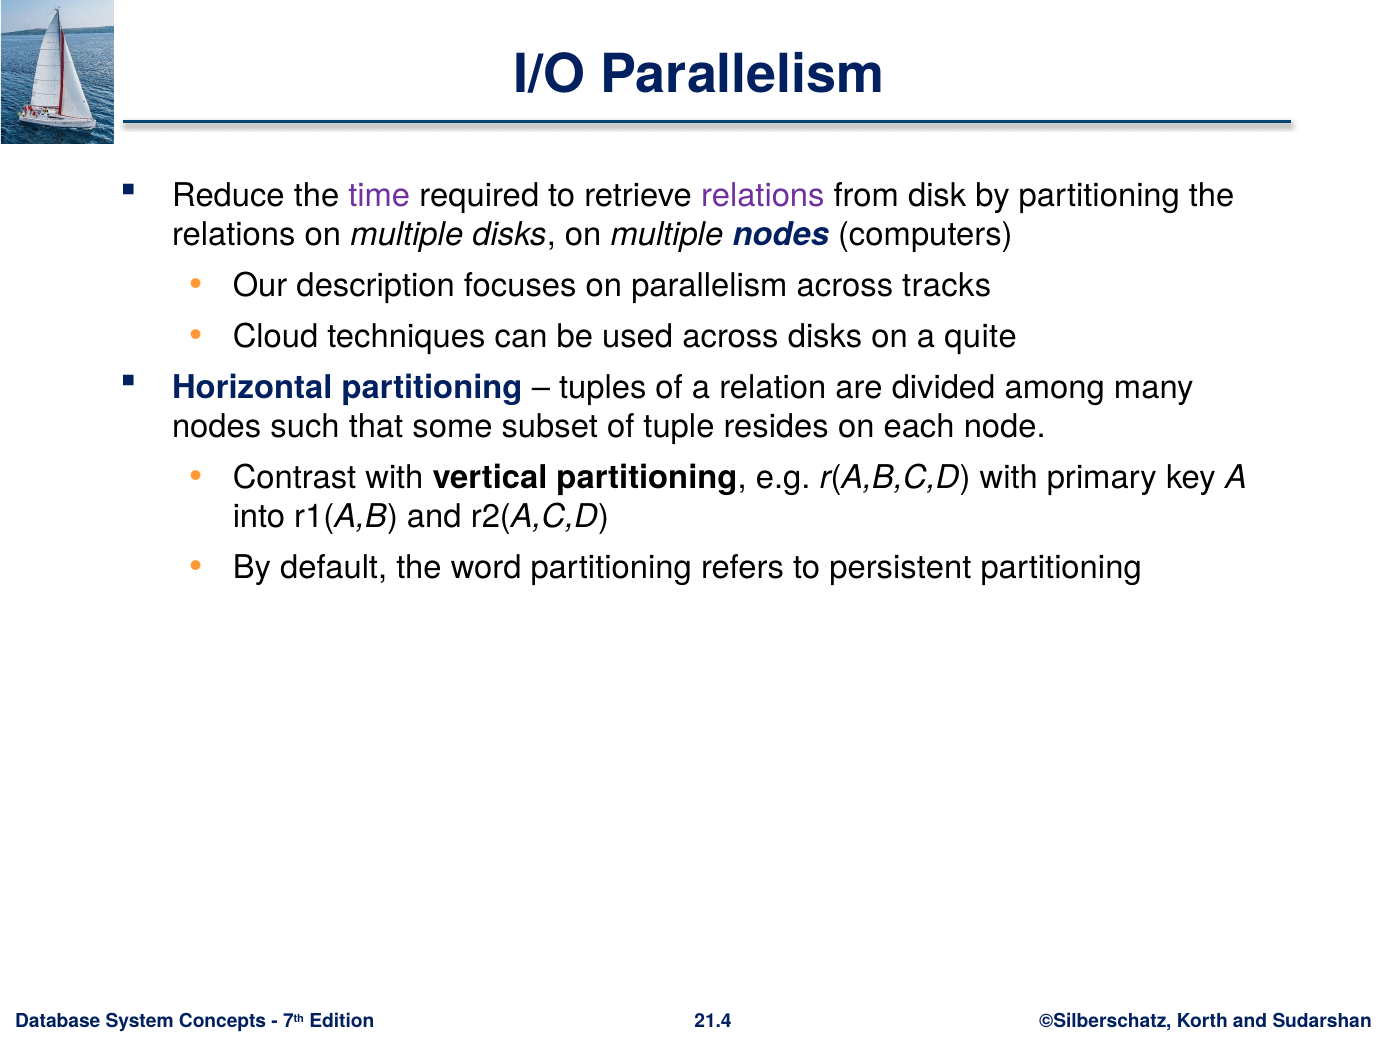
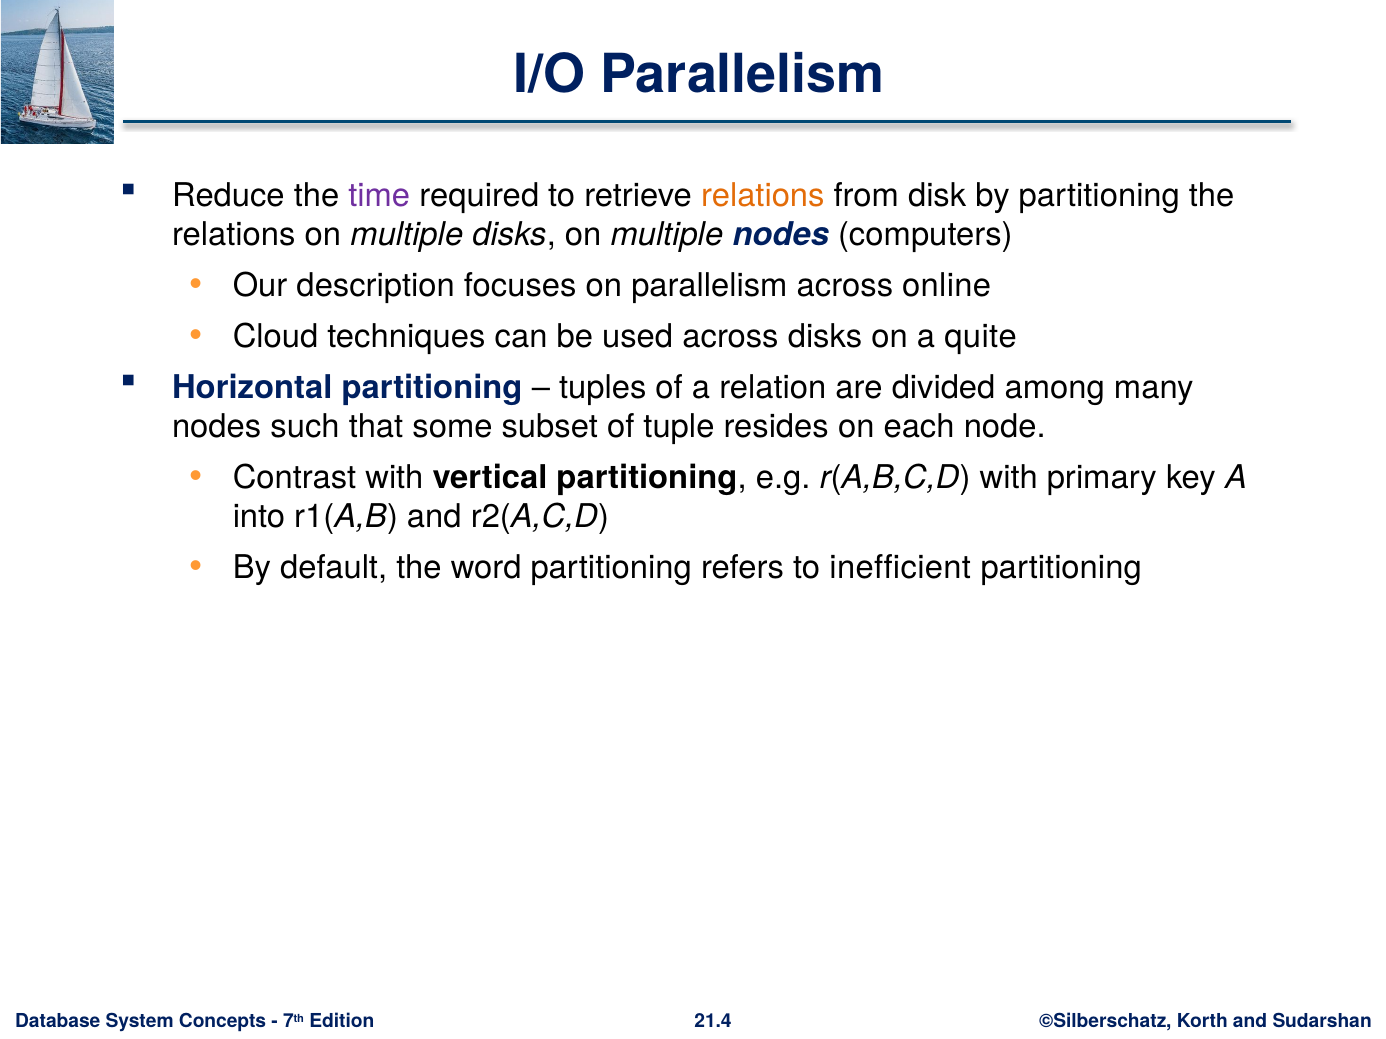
relations colour: purple -> orange (763, 196)
tracks: tracks -> online (947, 286)
persistent: persistent -> inefficient (900, 568)
